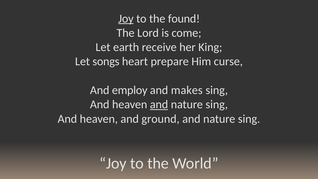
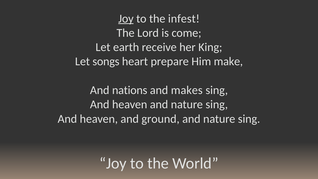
found: found -> infest (184, 19)
curse: curse -> make (228, 62)
employ: employ -> nations (130, 90)
and underline: present -> none (159, 104)
